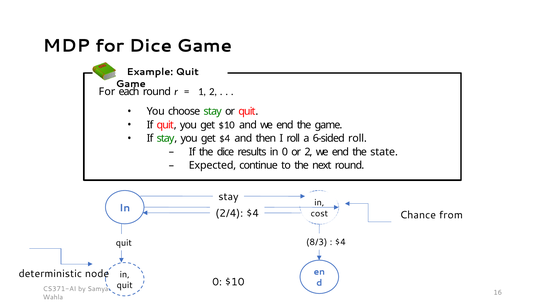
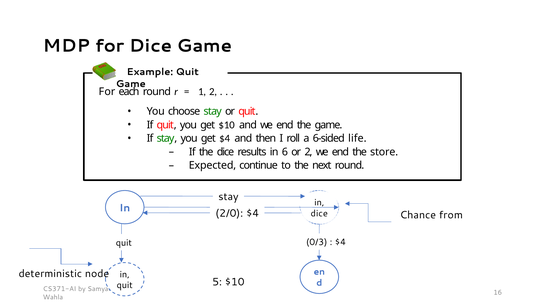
6-sided roll: roll -> life (357, 138)
in 0: 0 -> 6 (285, 152)
state: state -> store (384, 152)
2/4: 2/4 -> 2/0 (229, 213)
cost: cost -> dice (319, 213)
8/3: 8/3 -> 0/3 (317, 242)
0: 0 -> 5 (217, 282)
